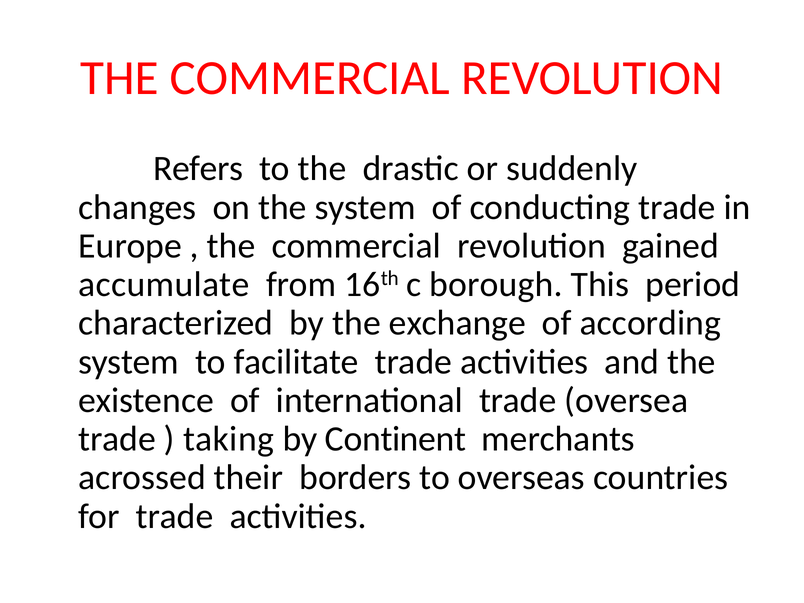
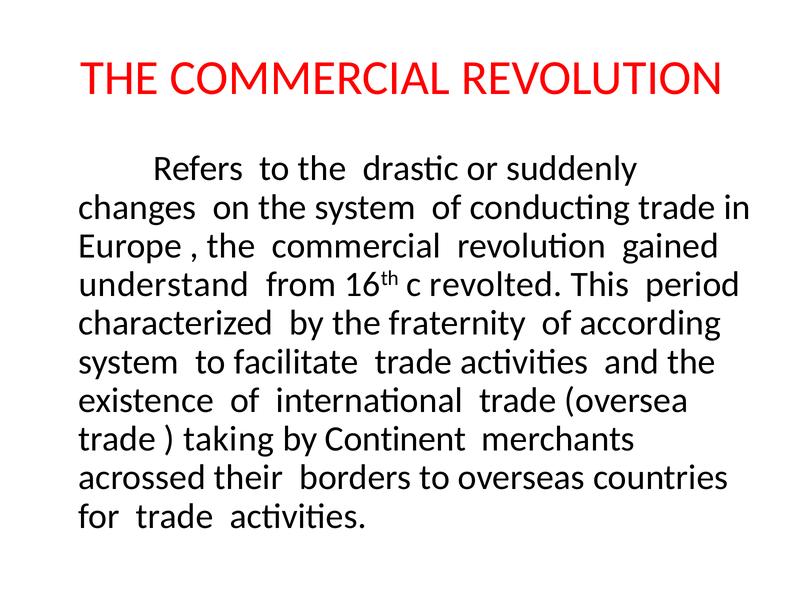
accumulate: accumulate -> understand (164, 285)
borough: borough -> revolted (496, 285)
exchange: exchange -> fraternity (457, 323)
